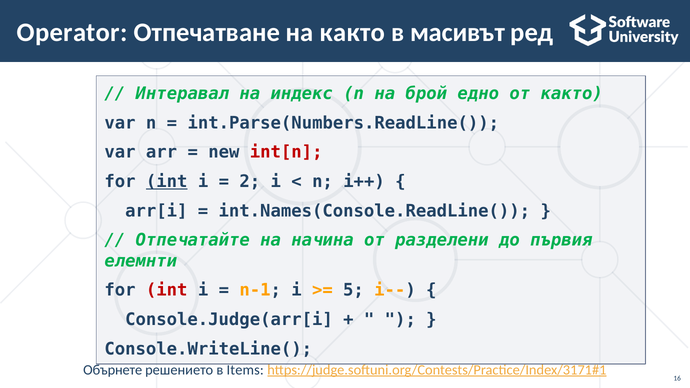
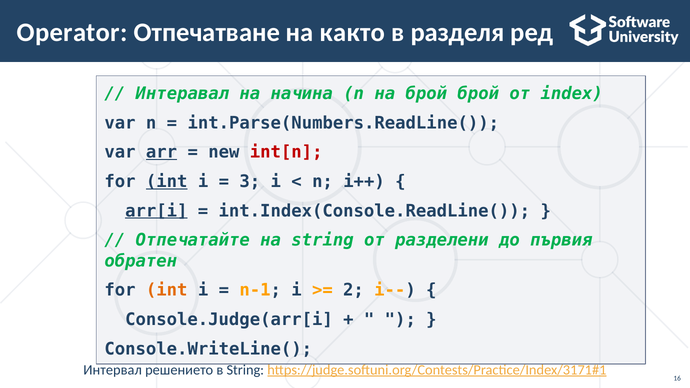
масивът: масивът -> разделя (457, 33)
индекс: индекс -> начина (302, 94)
брой едно: едно -> брой (478, 94)
от както: както -> index (572, 94)
arr underline: none -> present (162, 152)
2: 2 -> 3 (250, 182)
arr[i underline: none -> present (156, 211)
int.Names(Console.ReadLine(: int.Names(Console.ReadLine( -> int.Index(Console.ReadLine( (374, 211)
на начина: начина -> string (323, 240)
елемнти: елемнти -> обратен (141, 261)
int colour: red -> orange (167, 290)
5: 5 -> 2 (353, 290)
Обърнете: Обърнете -> Интервал (113, 370)
в Items: Items -> String (245, 370)
